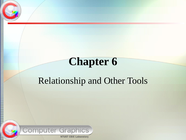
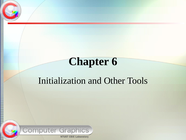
Relationship: Relationship -> Initialization (62, 80)
